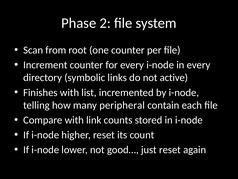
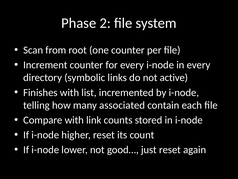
peripheral: peripheral -> associated (122, 105)
